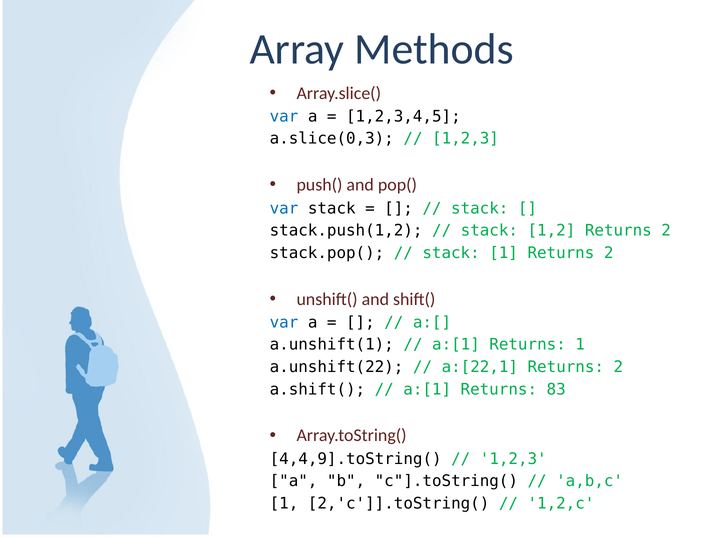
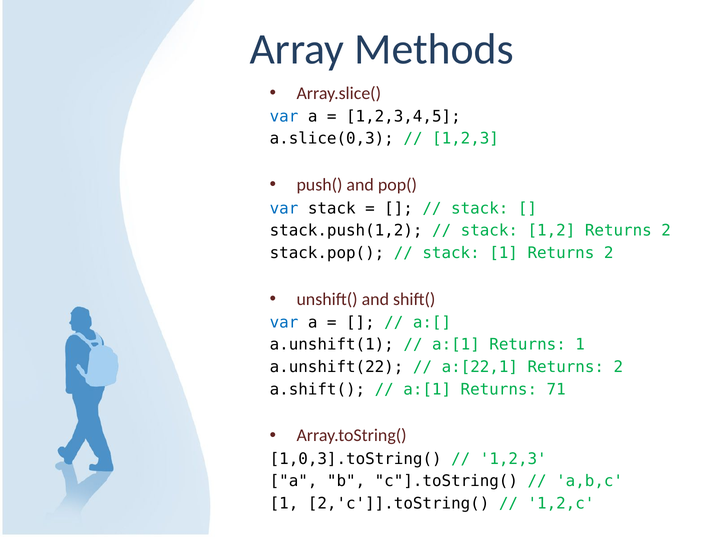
83: 83 -> 71 (556, 389)
4,4,9].toString(: 4,4,9].toString( -> 1,0,3].toString( (356, 459)
